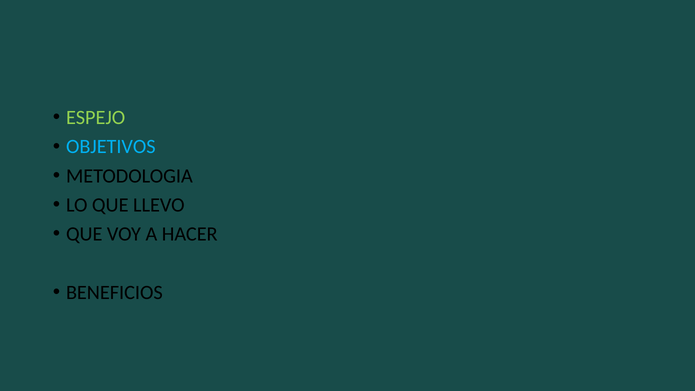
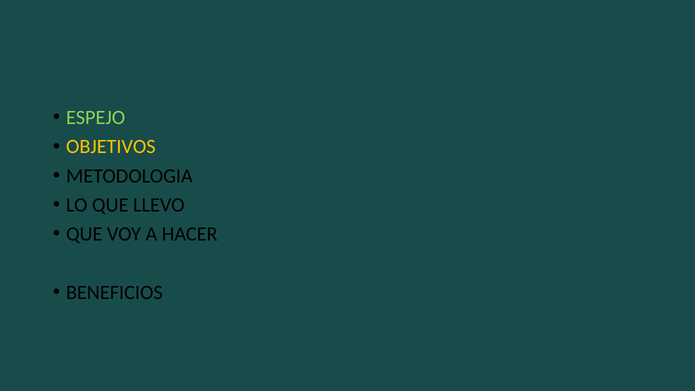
OBJETIVOS colour: light blue -> yellow (111, 147)
